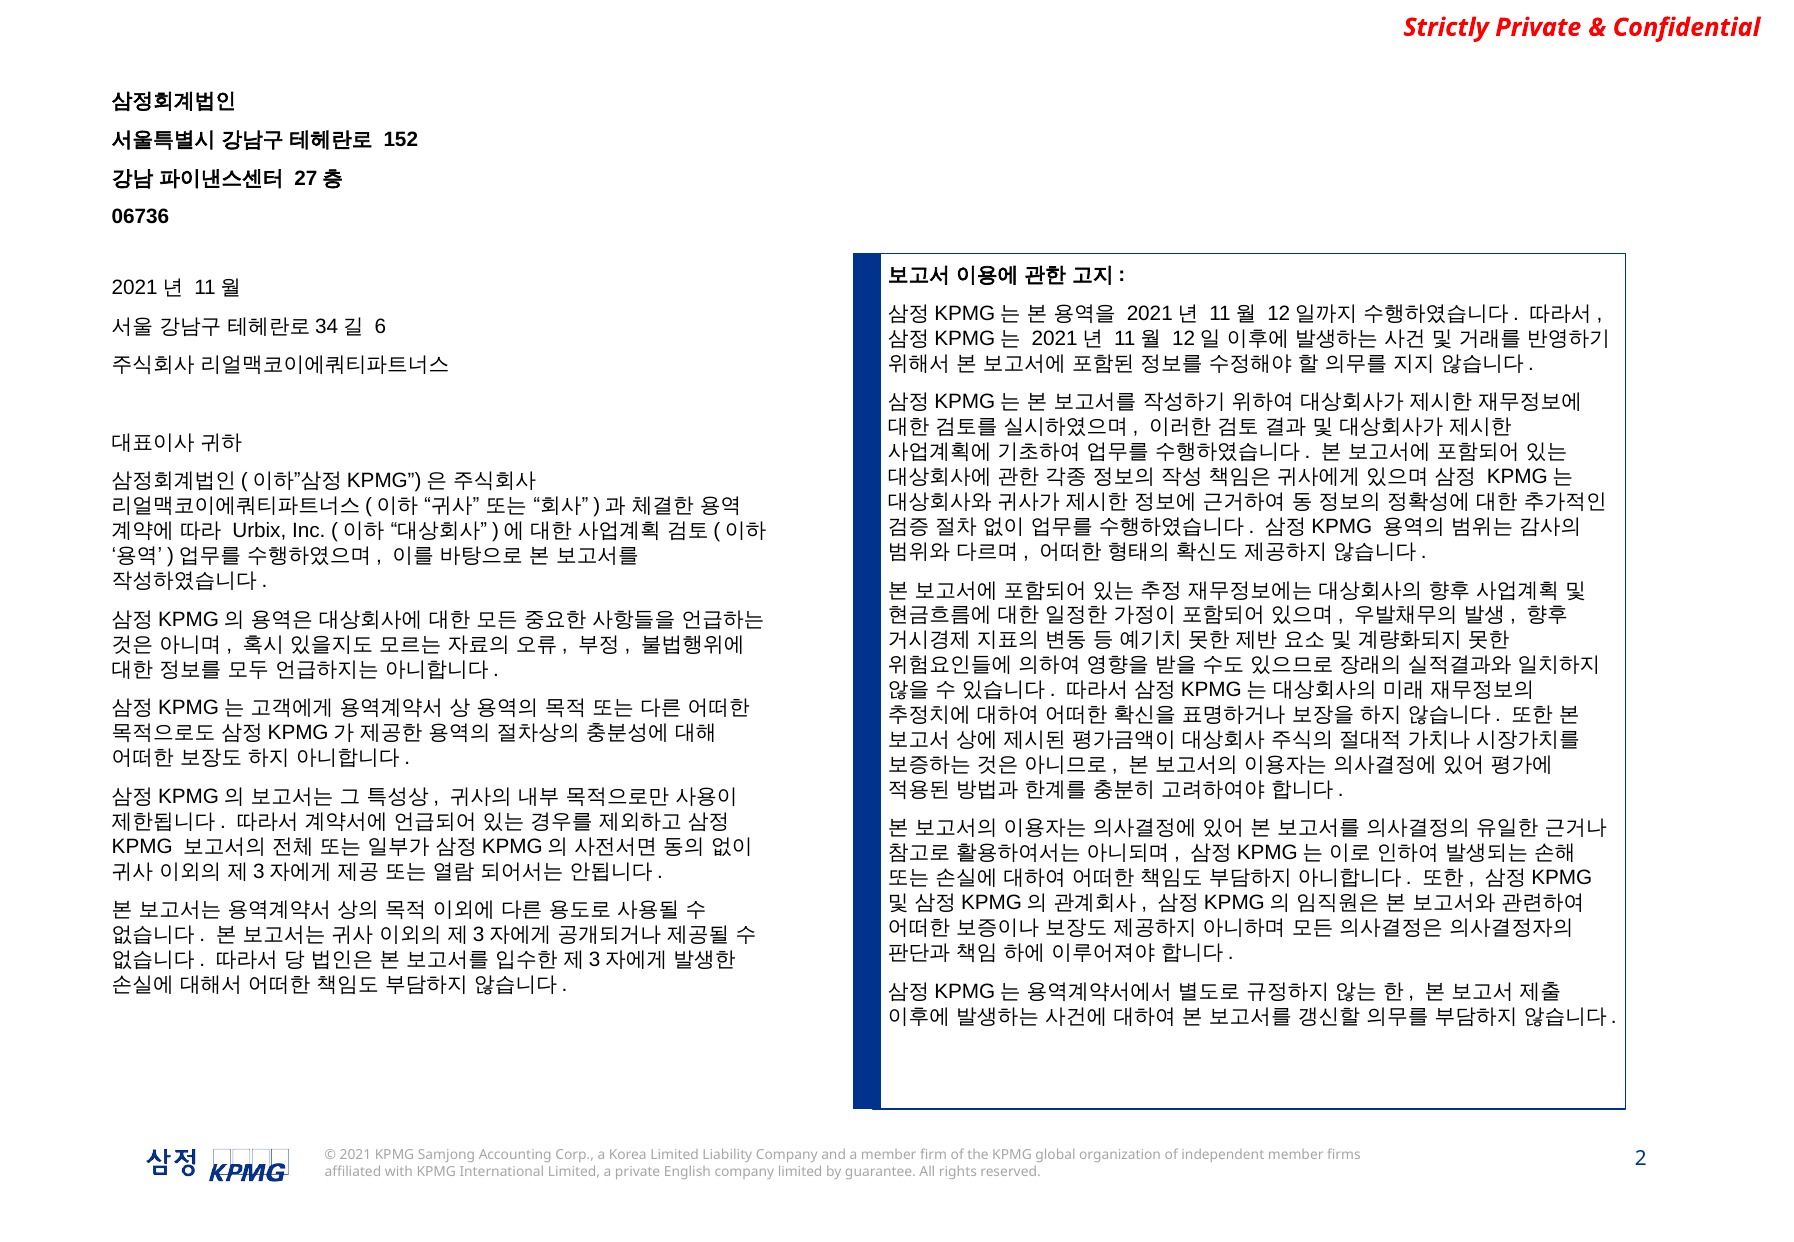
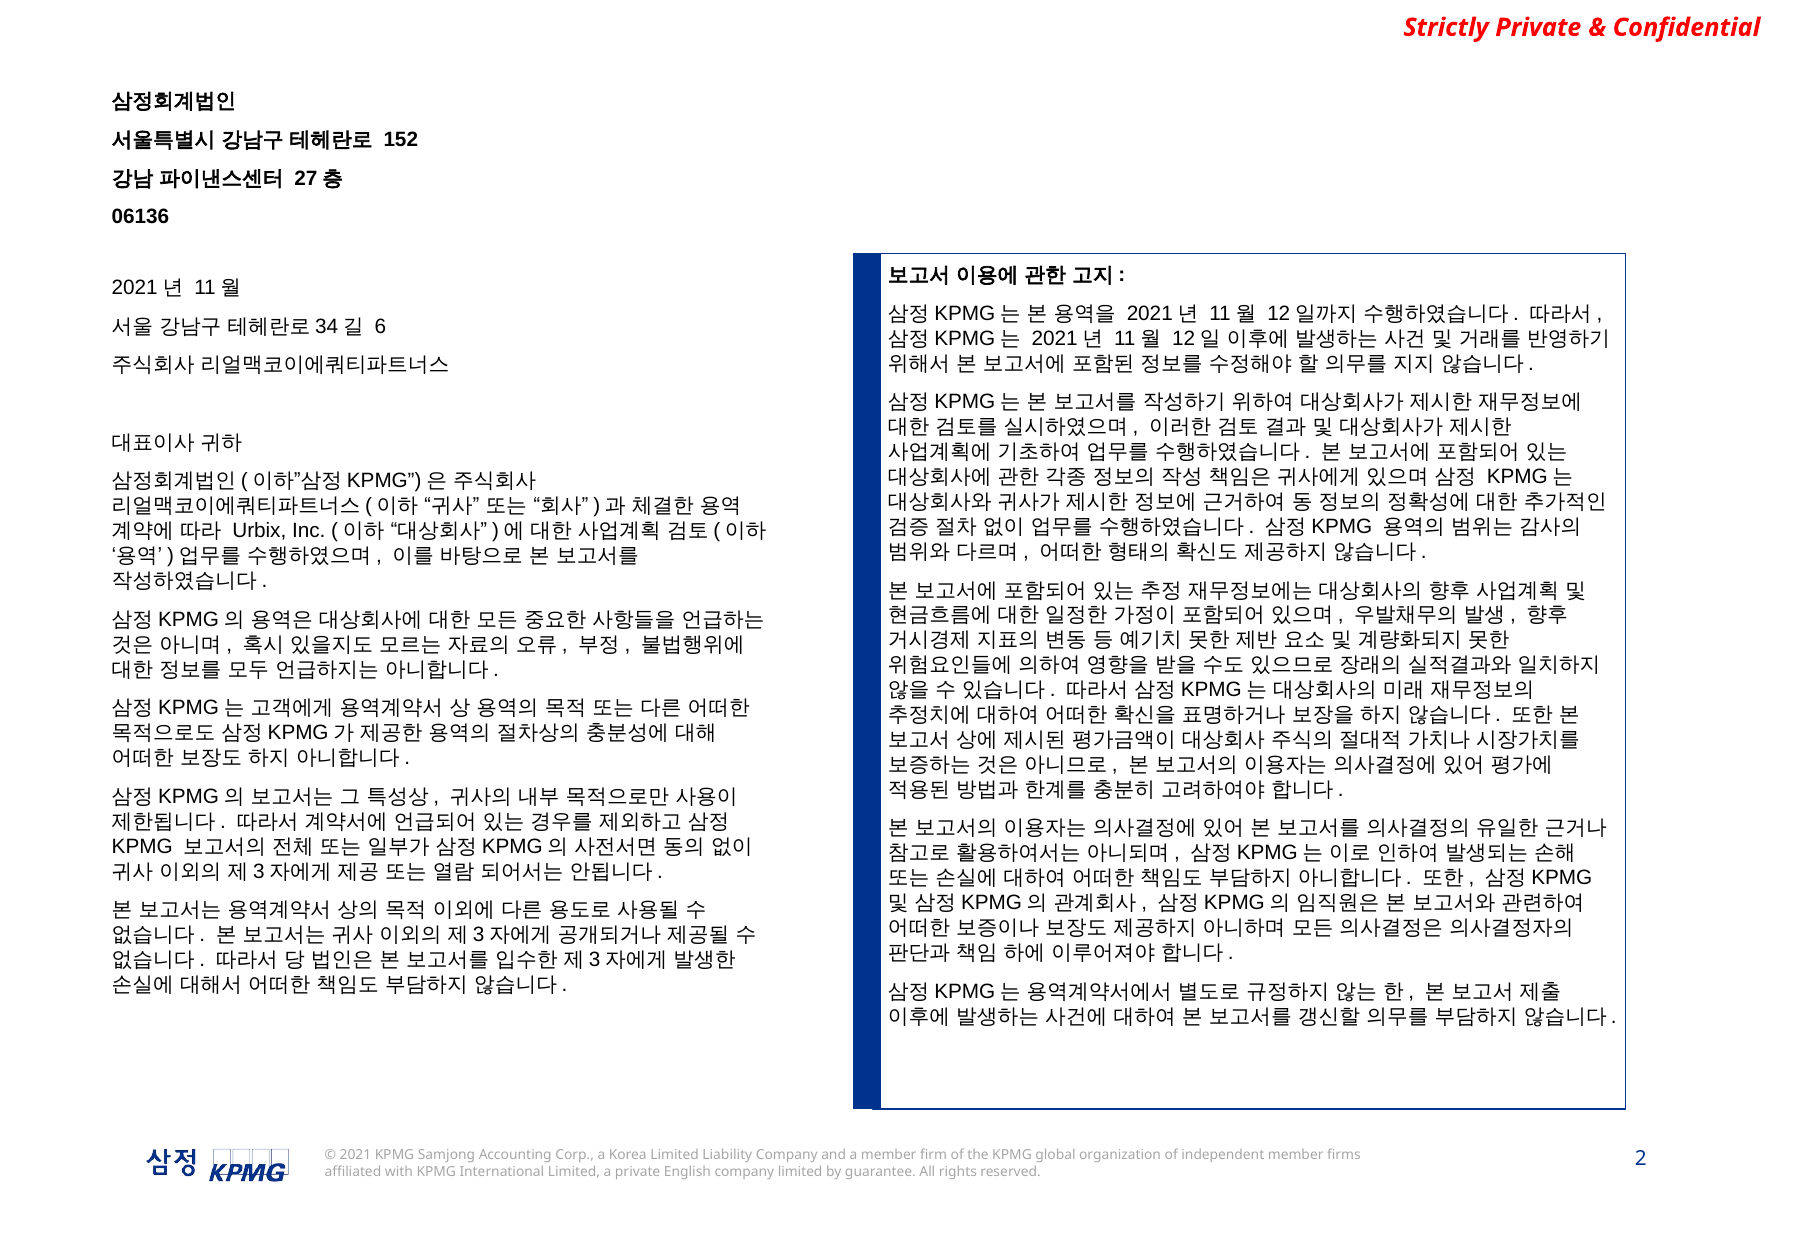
06736: 06736 -> 06136 (140, 217)
